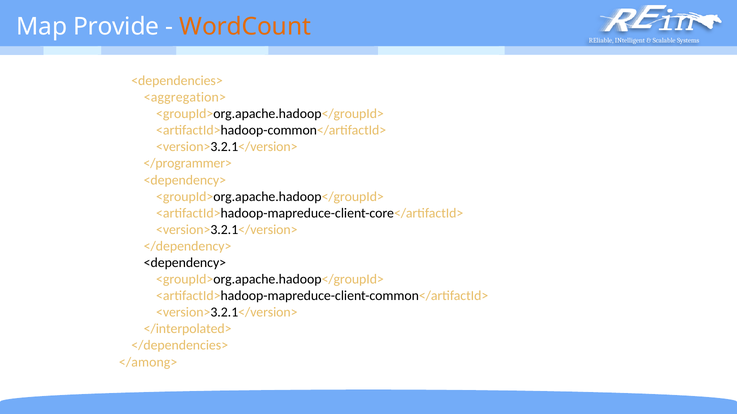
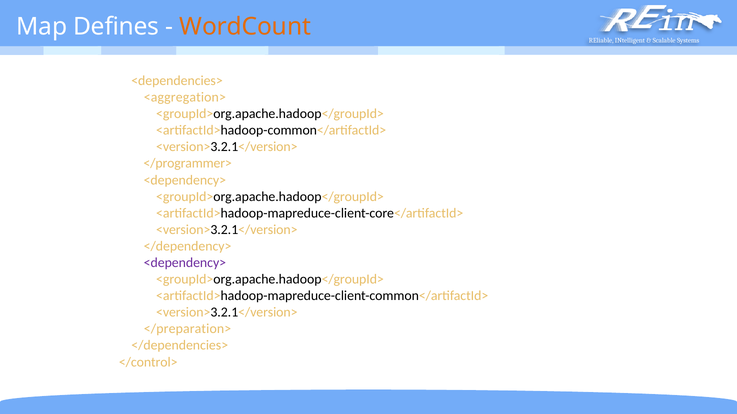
Provide: Provide -> Defines (116, 27)
<dependency> colour: black -> purple (185, 263)
</interpolated>: </interpolated> -> </preparation> (188, 329)
</among>: </among> -> </control> (148, 362)
